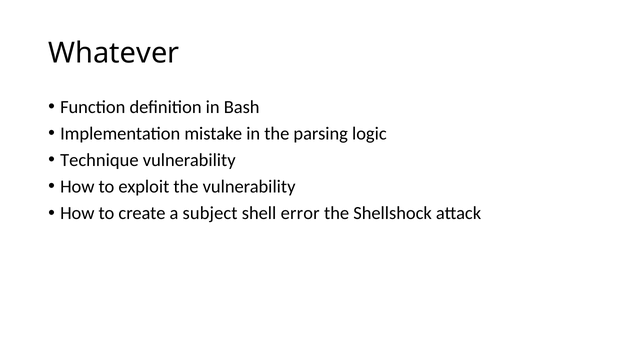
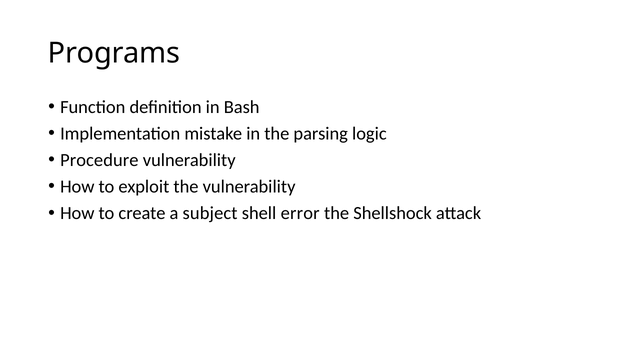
Whatever: Whatever -> Programs (114, 53)
Technique: Technique -> Procedure (99, 160)
